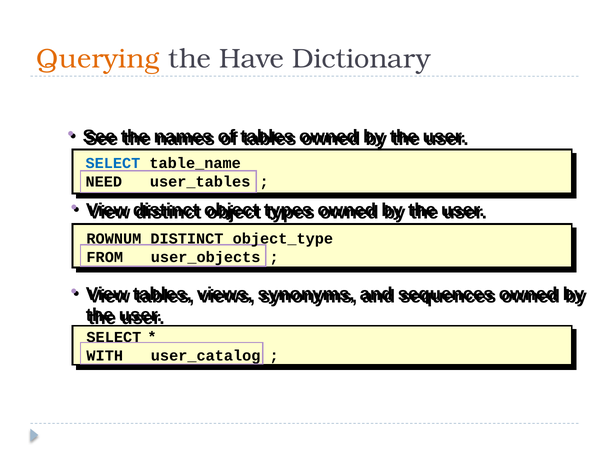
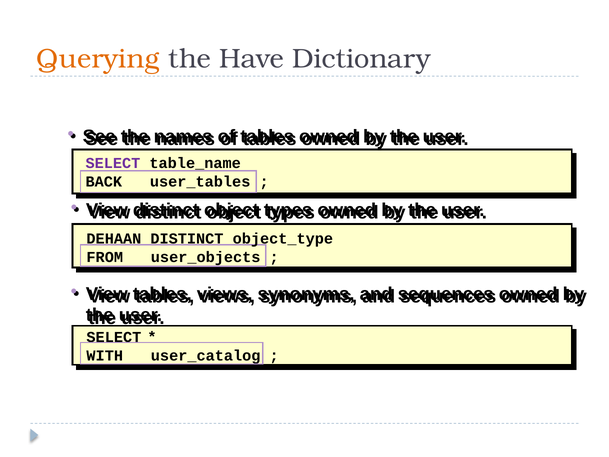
SELECT colour: blue -> purple (113, 163)
NEED: NEED -> BACK (104, 181)
ROWNUM: ROWNUM -> DEHAAN (114, 239)
